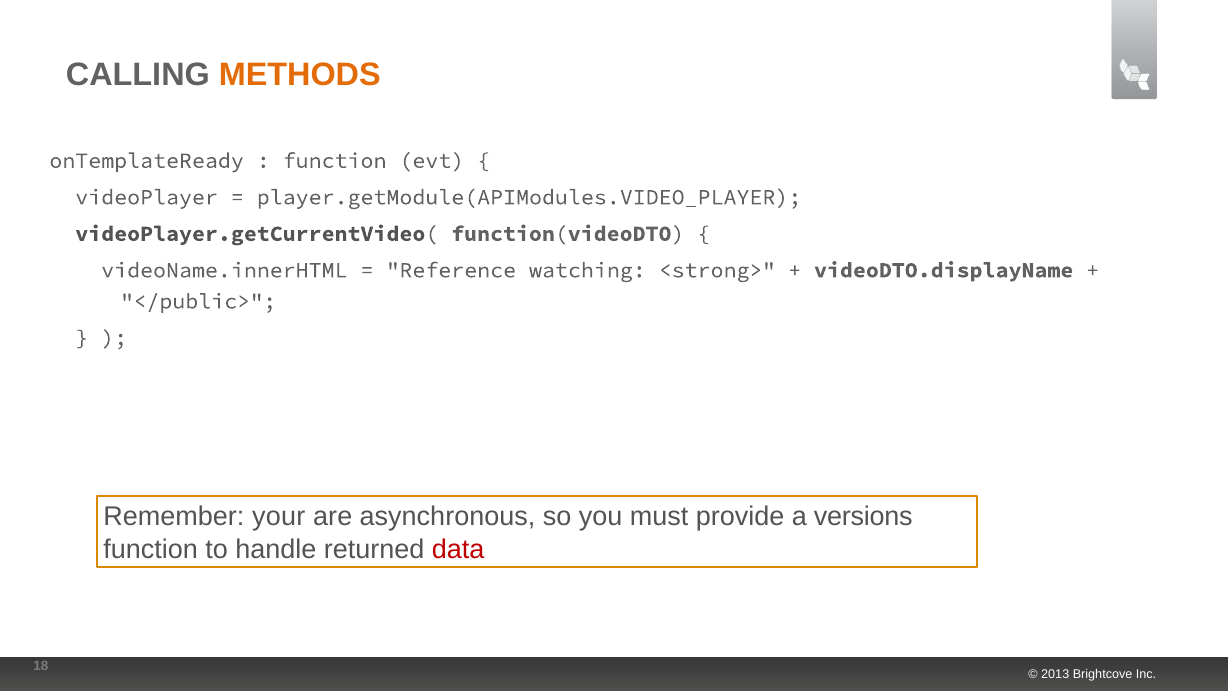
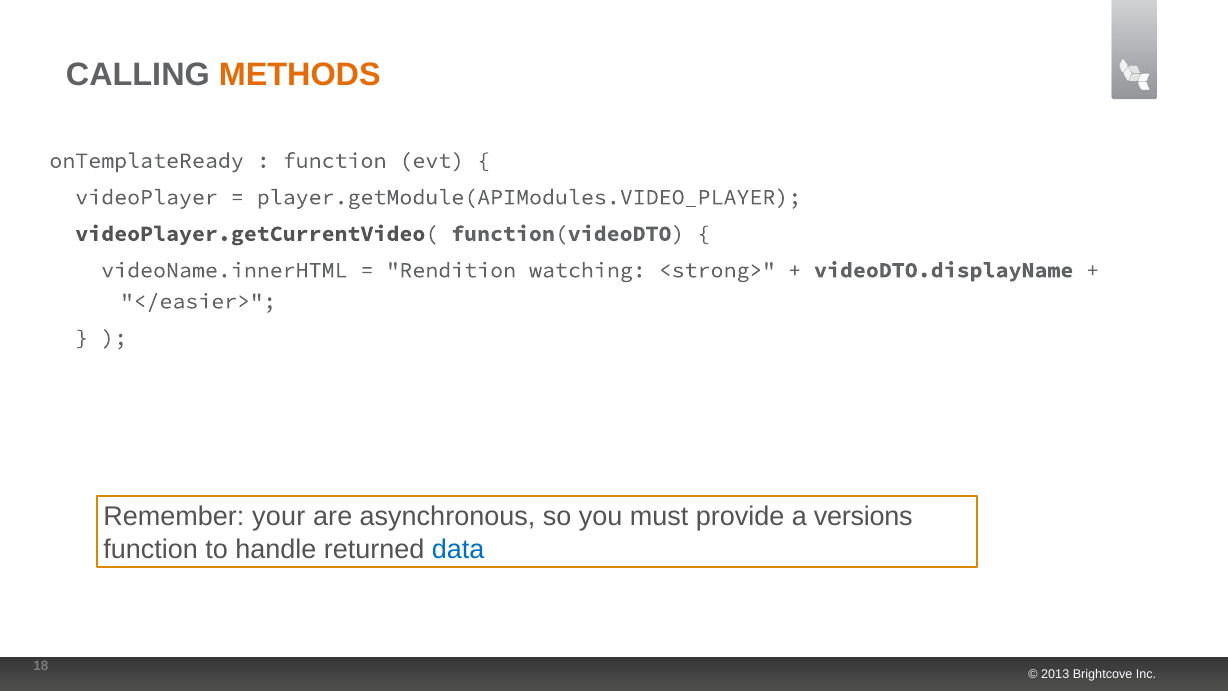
Reference: Reference -> Rendition (451, 270)
</public>: </public> -> </easier> (198, 301)
data colour: red -> blue (458, 549)
